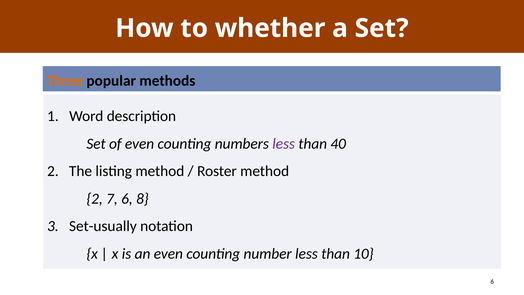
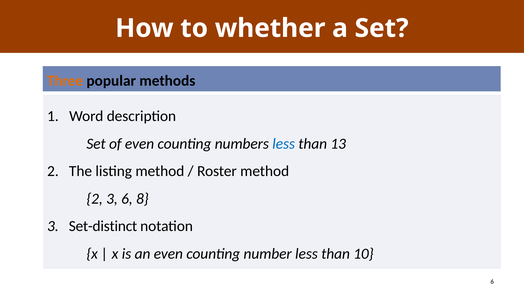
less colour: purple -> blue (284, 144)
40: 40 -> 13 (338, 144)
2 7: 7 -> 3 (112, 199)
Set-usually: Set-usually -> Set-distinct (103, 226)
